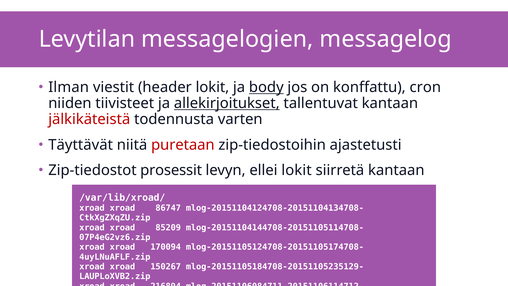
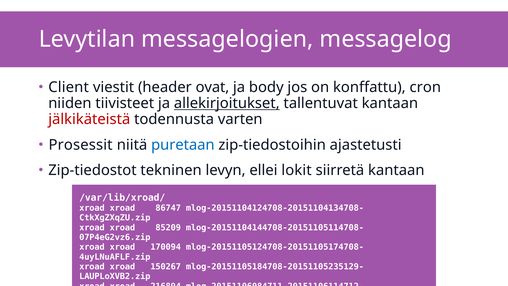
Ilman: Ilman -> Client (69, 87)
header lokit: lokit -> ovat (212, 87)
body underline: present -> none (266, 87)
Täyttävät: Täyttävät -> Prosessit (81, 145)
puretaan colour: red -> blue (183, 145)
prosessit: prosessit -> tekninen (171, 170)
